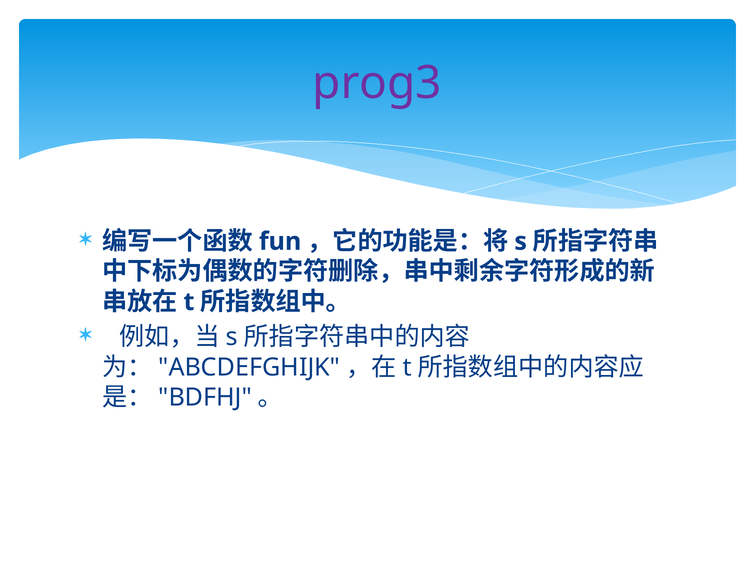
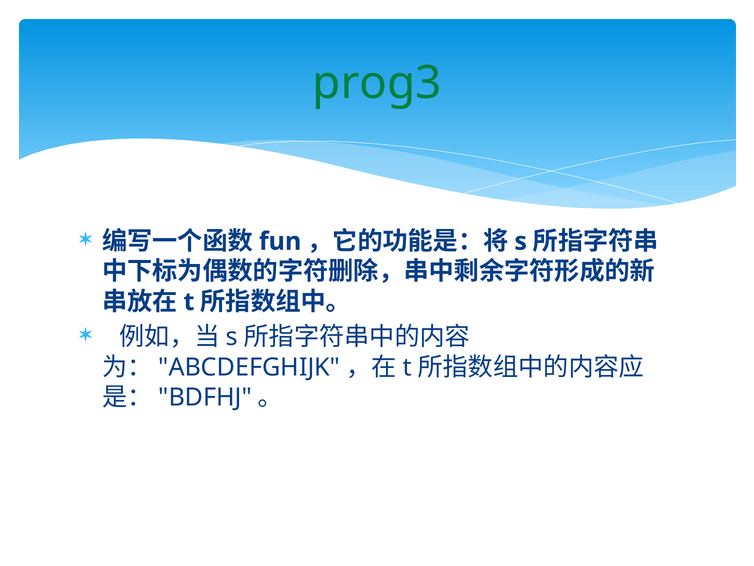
prog3 colour: purple -> green (377, 83)
